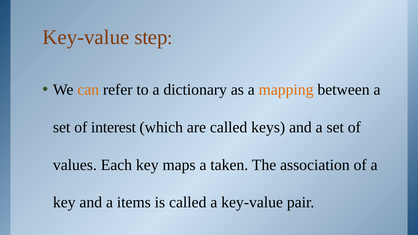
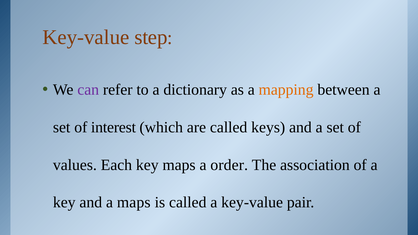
can colour: orange -> purple (88, 90)
taken: taken -> order (229, 165)
a items: items -> maps (134, 203)
